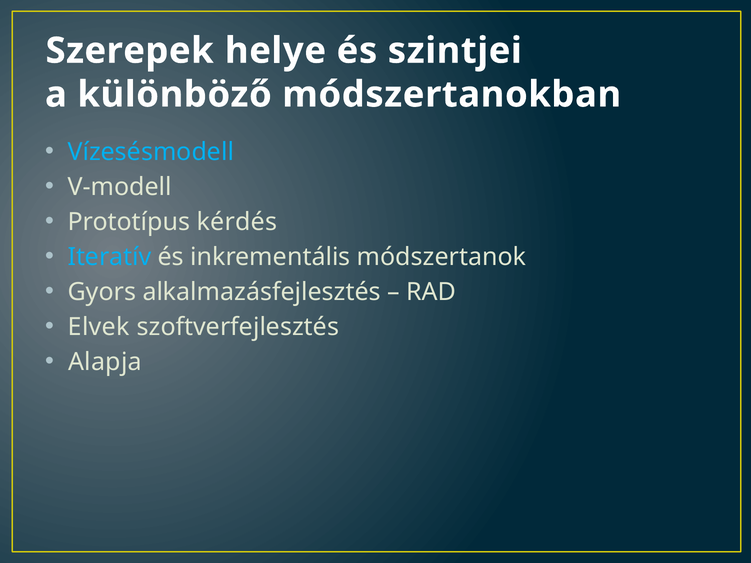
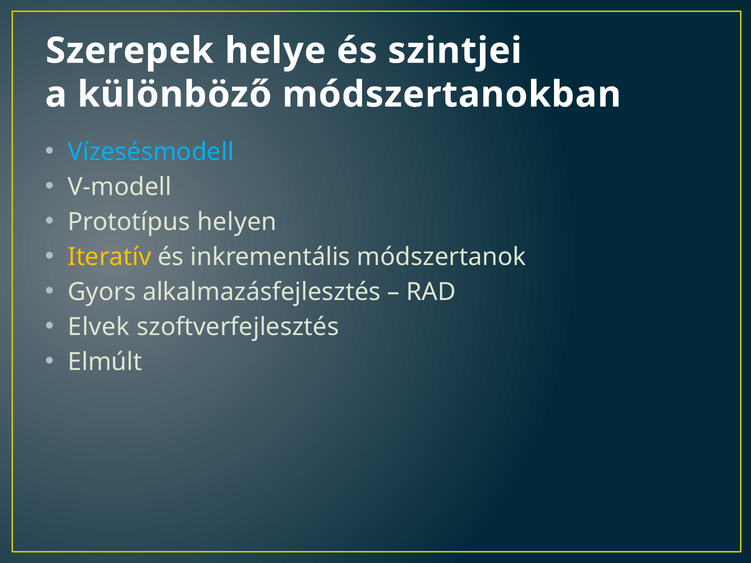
kérdés: kérdés -> helyen (237, 222)
Iteratív colour: light blue -> yellow (109, 257)
Alapja: Alapja -> Elmúlt (105, 362)
